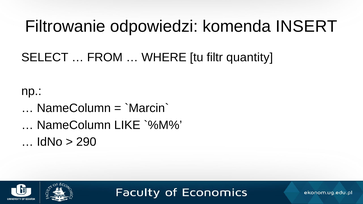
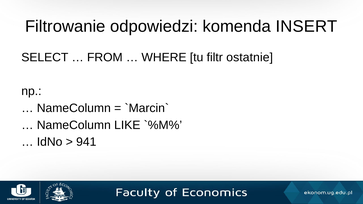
quantity: quantity -> ostatnie (250, 57)
290: 290 -> 941 (86, 142)
